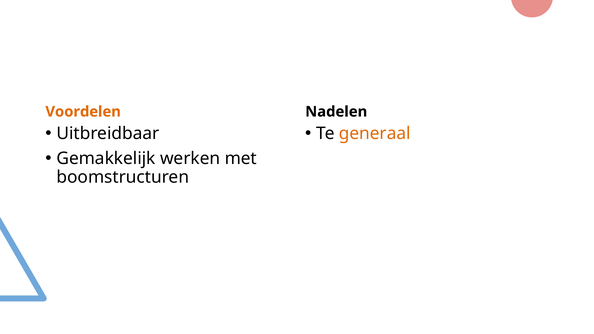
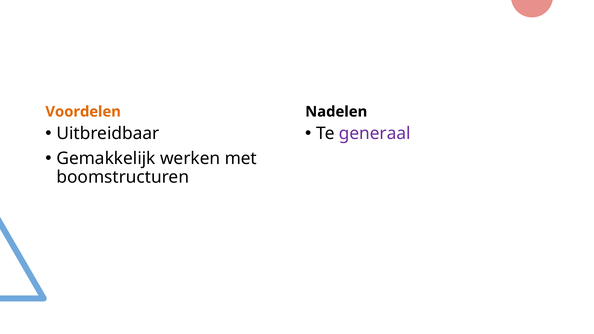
generaal colour: orange -> purple (375, 134)
